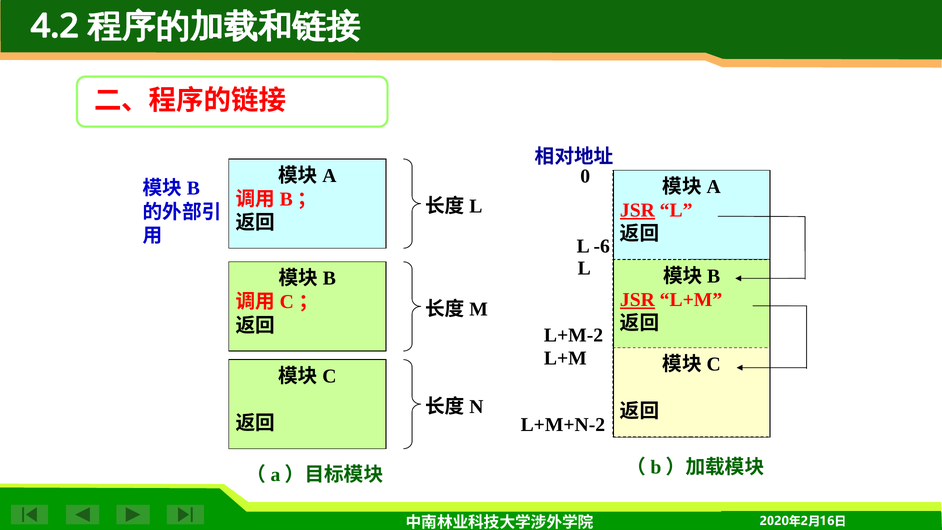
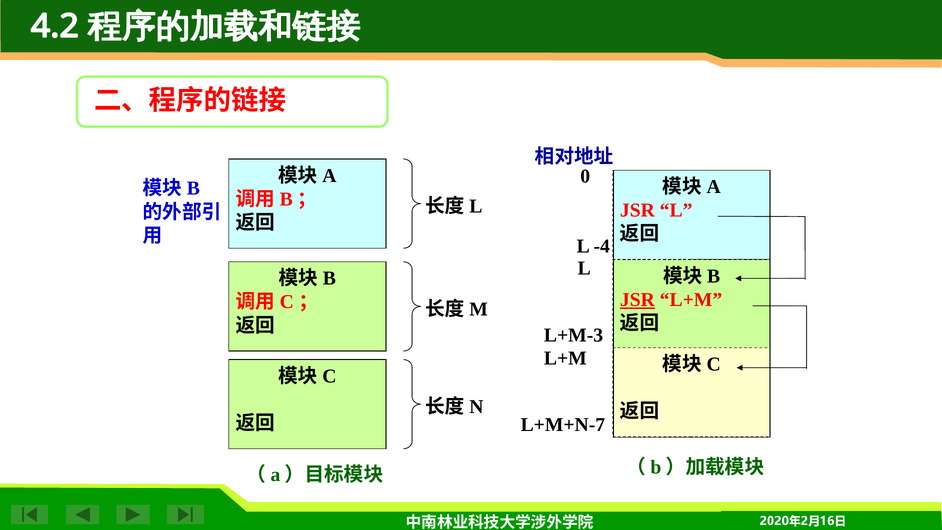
JSR underline: present -> none (637, 210)
-6: -6 -> -4 (602, 246)
L+M-2: L+M-2 -> L+M-3 (574, 335)
L+M+N-2: L+M+N-2 -> L+M+N-7 (563, 425)
